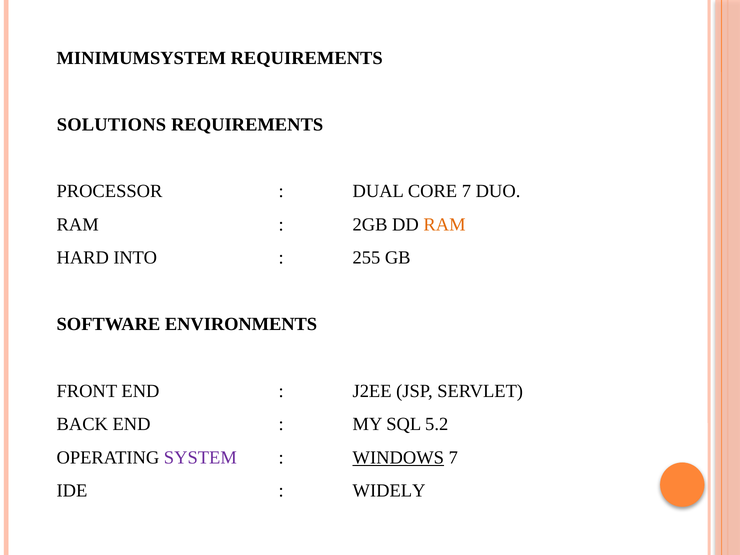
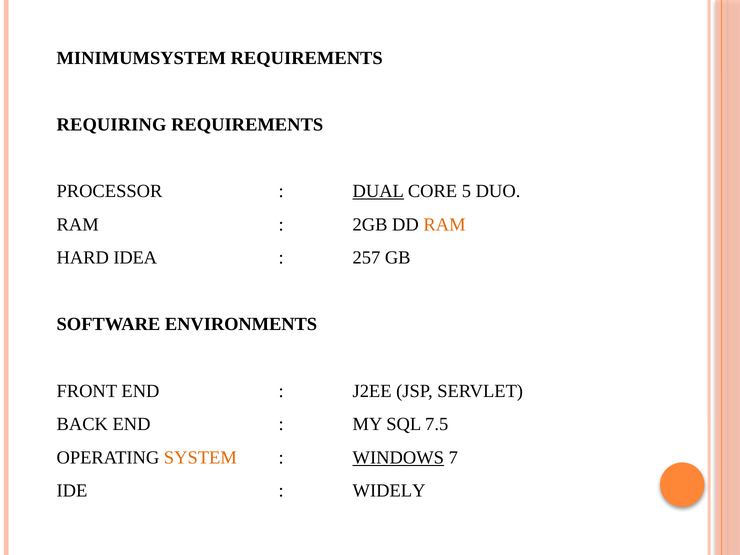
SOLUTIONS: SOLUTIONS -> REQUIRING (111, 125)
DUAL underline: none -> present (378, 191)
CORE 7: 7 -> 5 (466, 191)
INTO: INTO -> IDEA (135, 258)
255: 255 -> 257 (366, 258)
5.2: 5.2 -> 7.5 (437, 424)
SYSTEM colour: purple -> orange (200, 458)
